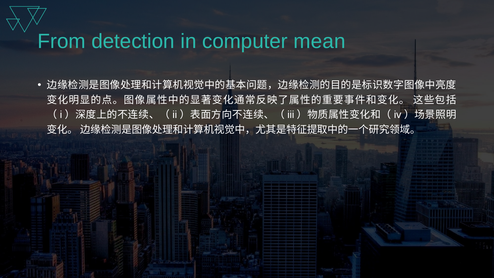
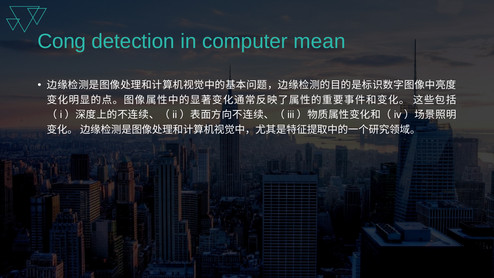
From: From -> Cong (62, 42)
